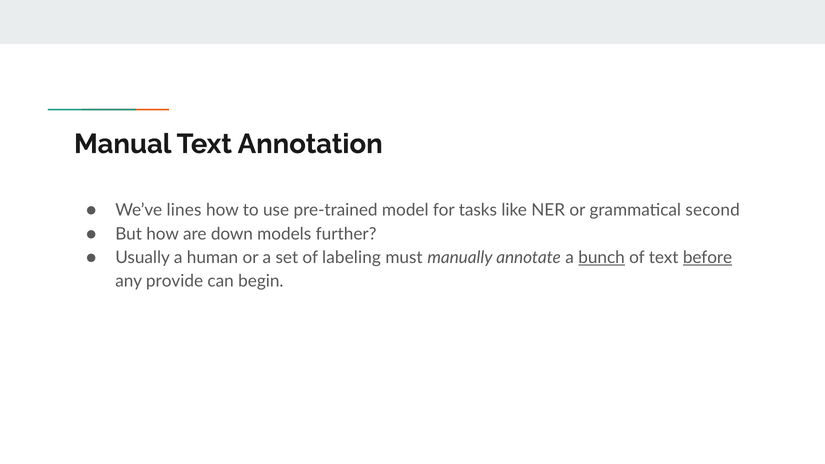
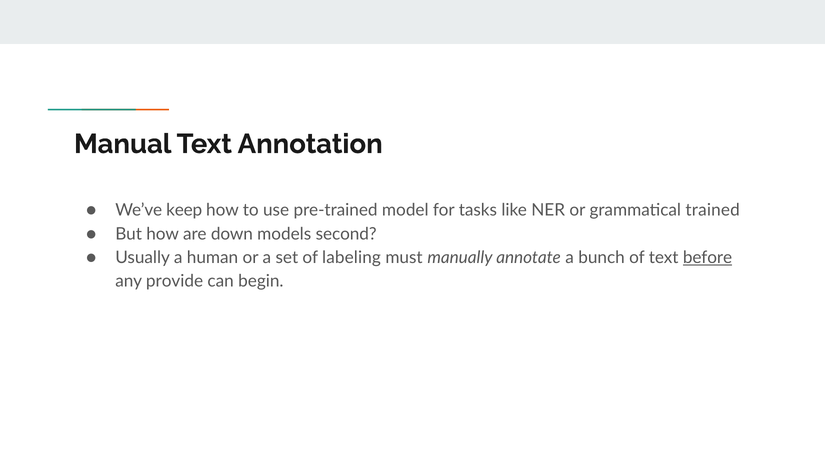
lines: lines -> keep (184, 210)
second: second -> trained (713, 210)
further: further -> second (346, 234)
bunch underline: present -> none (602, 258)
